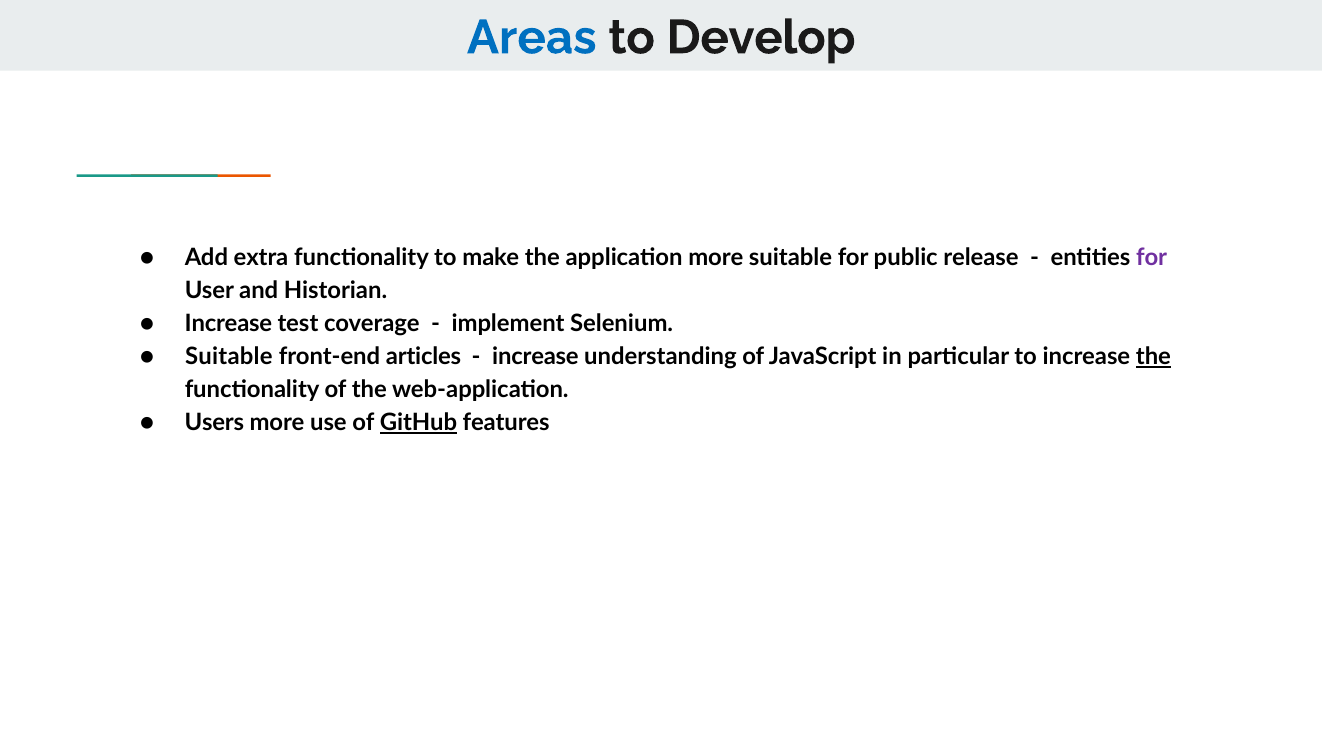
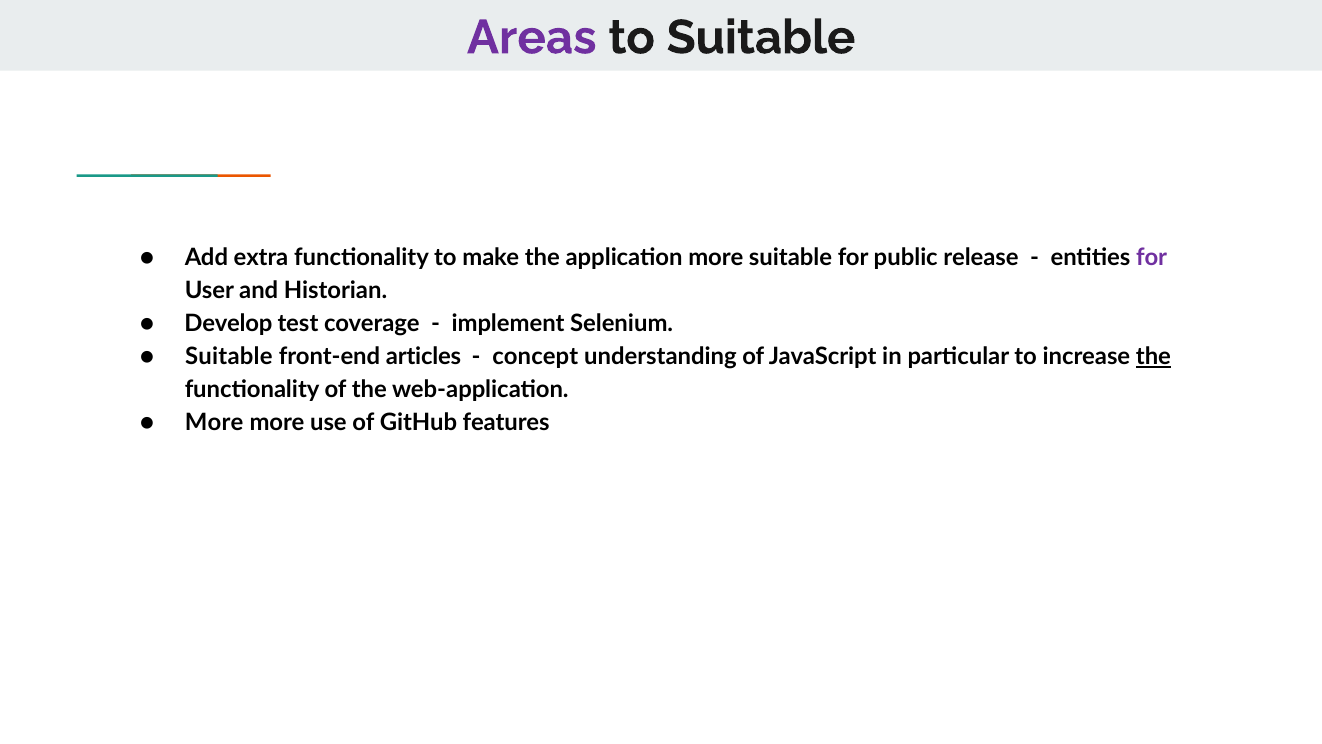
Areas colour: blue -> purple (532, 38)
to Develop: Develop -> Suitable (761, 38)
Increase: Increase -> Develop (228, 324)
increase: increase -> concept (535, 357)
Users: Users -> More (214, 423)
GitHub underline: present -> none (419, 423)
